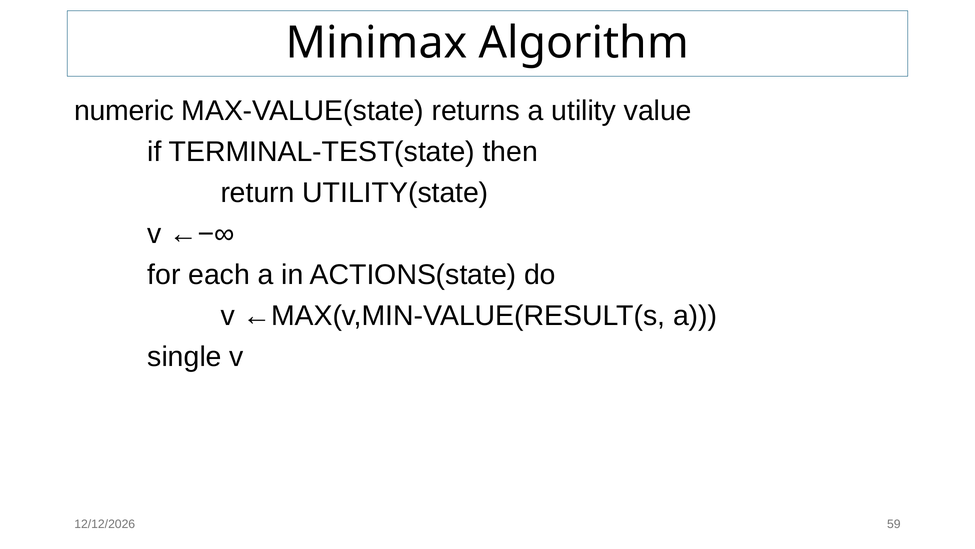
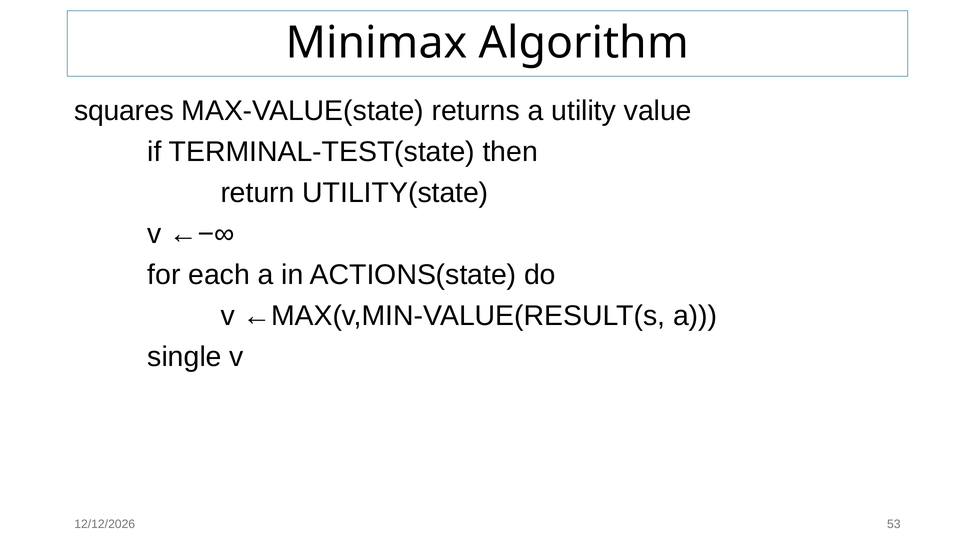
numeric: numeric -> squares (124, 111)
59: 59 -> 53 (894, 524)
